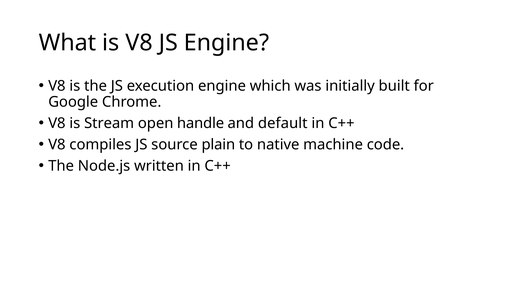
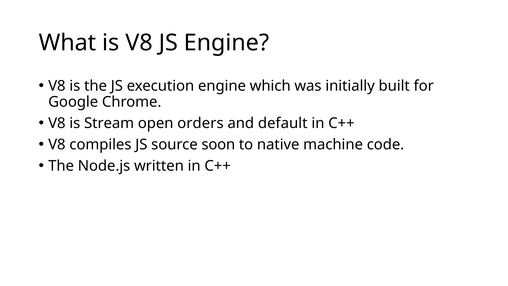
handle: handle -> orders (200, 123)
plain: plain -> soon (218, 144)
